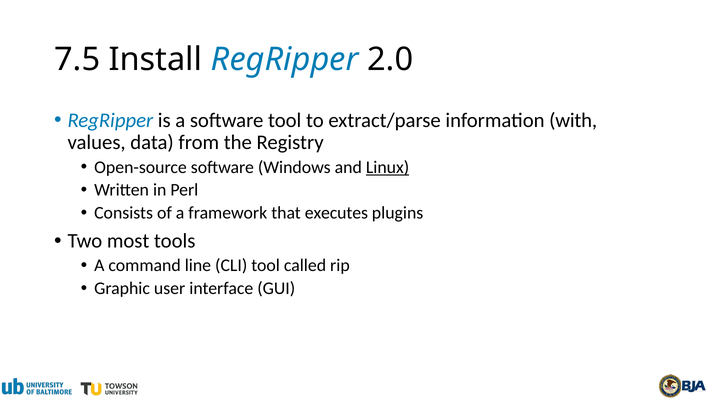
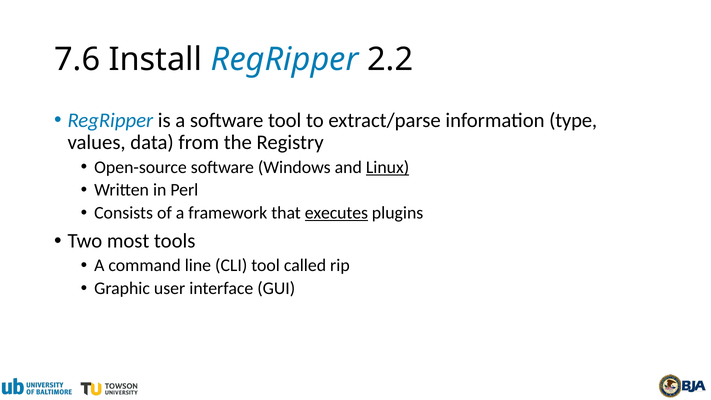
7.5: 7.5 -> 7.6 (77, 60)
2.0: 2.0 -> 2.2 (390, 60)
with: with -> type (573, 120)
executes underline: none -> present (336, 213)
